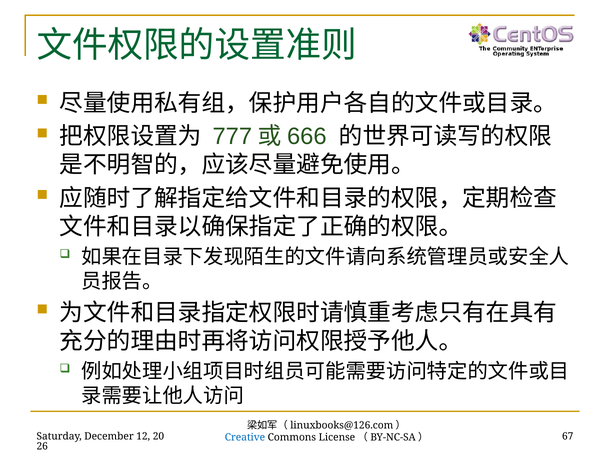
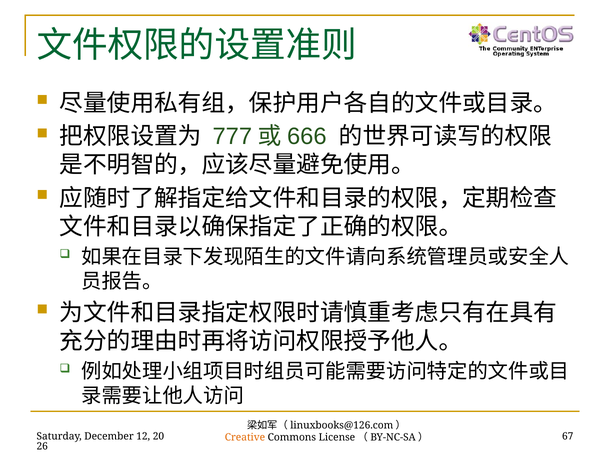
Creative colour: blue -> orange (245, 438)
